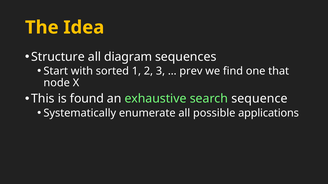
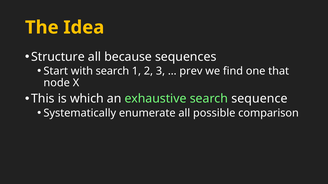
diagram: diagram -> because (128, 57)
with sorted: sorted -> search (112, 71)
found: found -> which (87, 99)
applications: applications -> comparison (268, 113)
